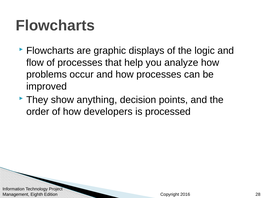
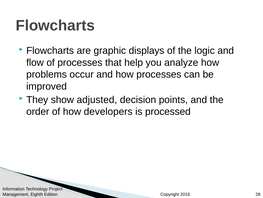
anything: anything -> adjusted (97, 99)
